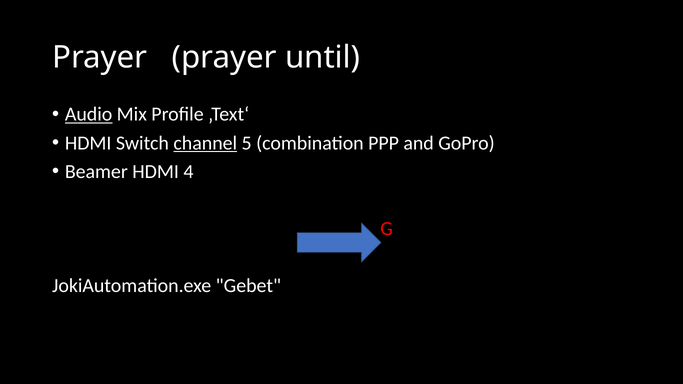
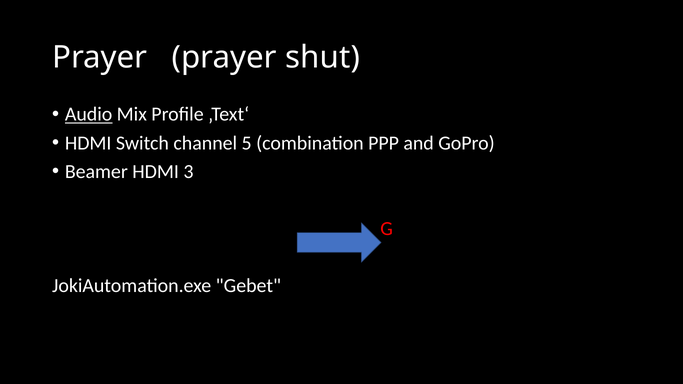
until: until -> shut (322, 57)
channel underline: present -> none (205, 143)
4: 4 -> 3 (188, 172)
